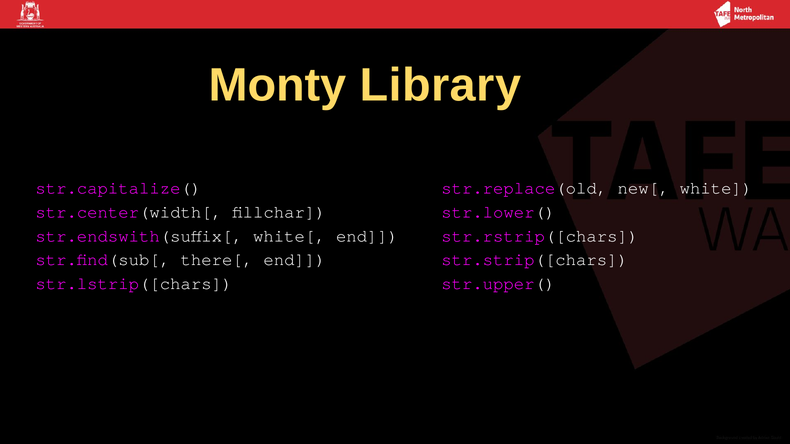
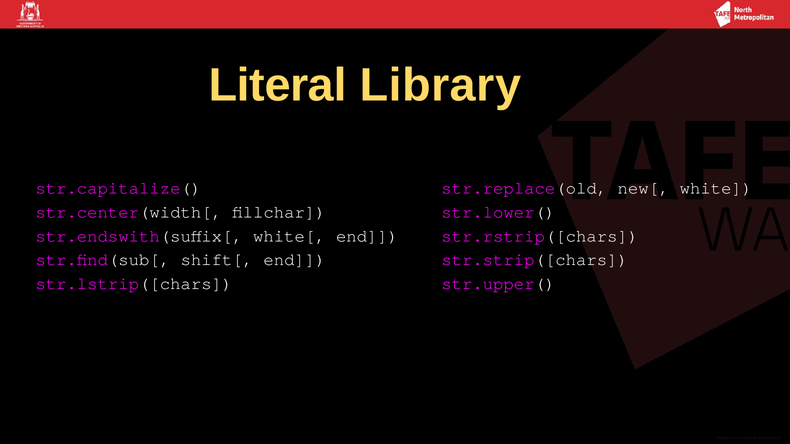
Monty: Monty -> Literal (278, 85)
there[: there[ -> shift[ (217, 260)
